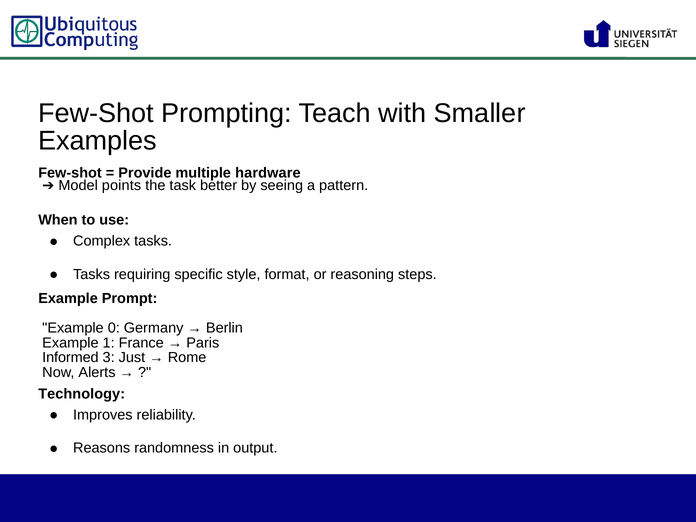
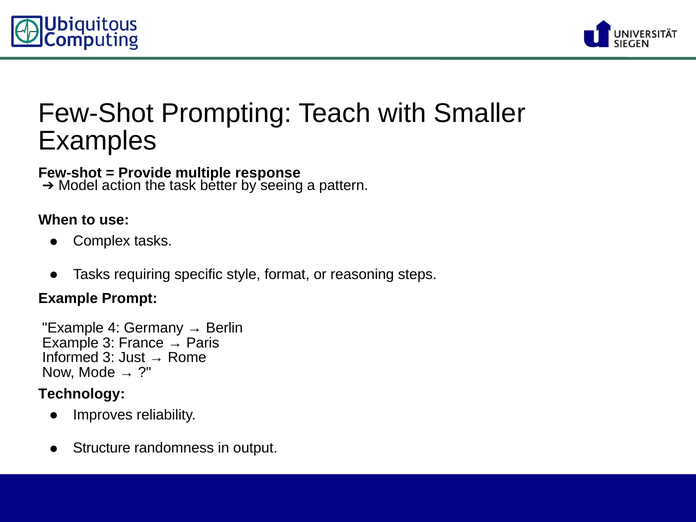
hardware: hardware -> response (268, 173)
points: points -> action (122, 186)
0: 0 -> 4 (114, 328)
Example 1: 1 -> 3 (109, 343)
Alerts: Alerts -> Mode (97, 373)
Reasons: Reasons -> Structure (102, 448)
